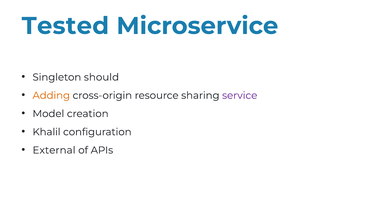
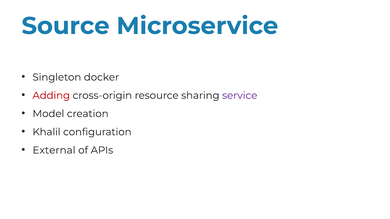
Tested: Tested -> Source (66, 26)
should: should -> docker (102, 77)
Adding colour: orange -> red (51, 96)
